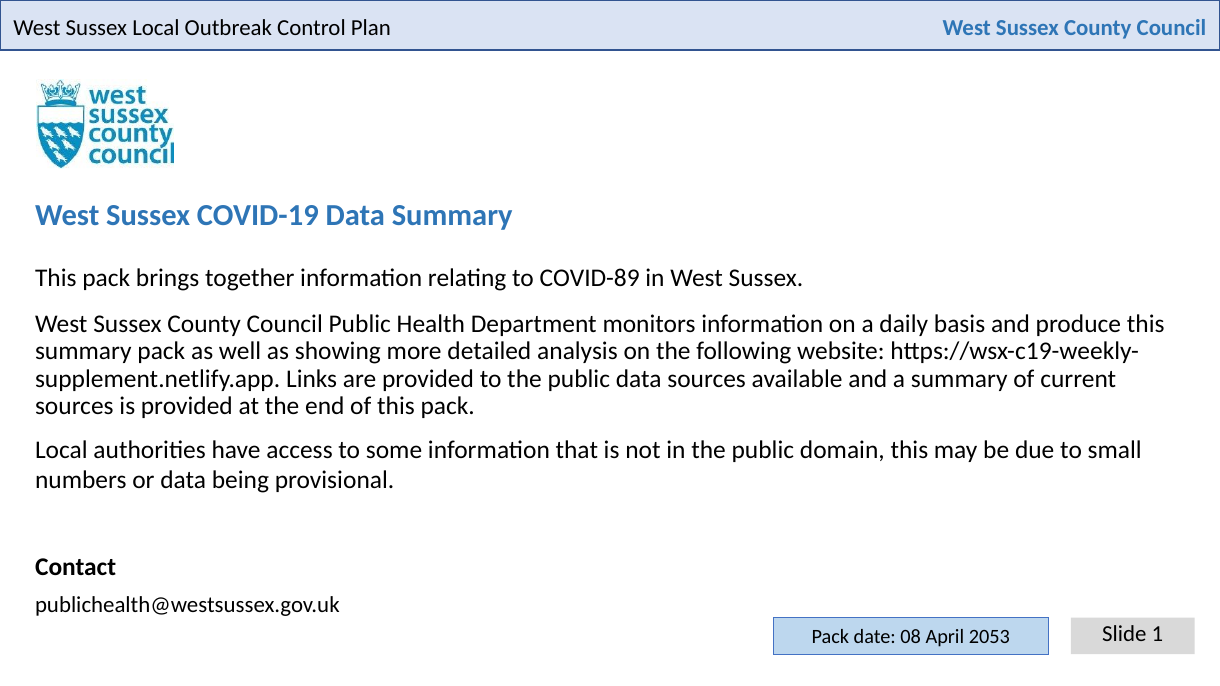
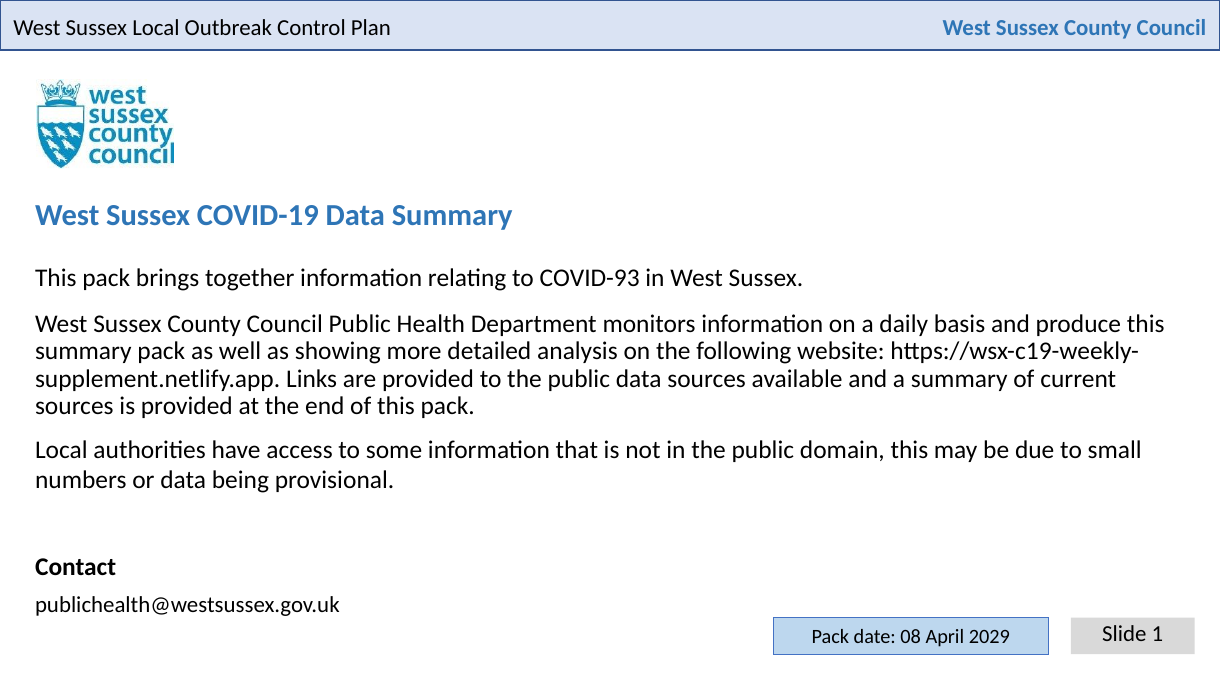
COVID-89: COVID-89 -> COVID-93 (590, 279)
2053: 2053 -> 2029 (989, 637)
